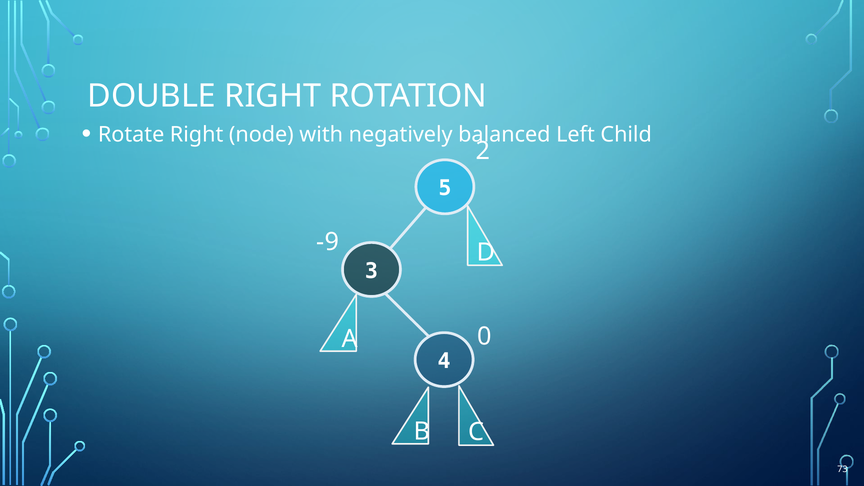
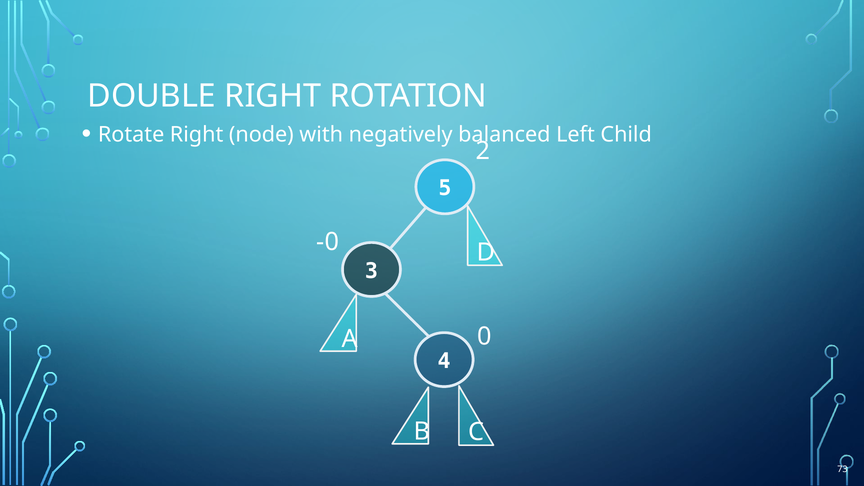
-9: -9 -> -0 (328, 242)
